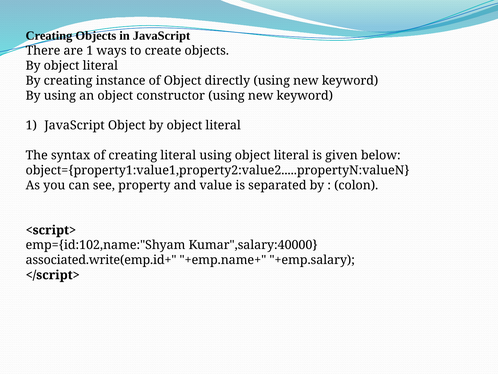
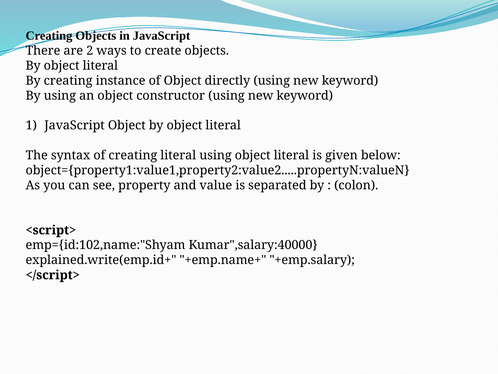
are 1: 1 -> 2 (90, 51)
associated.write(emp.id+: associated.write(emp.id+ -> explained.write(emp.id+ (101, 260)
